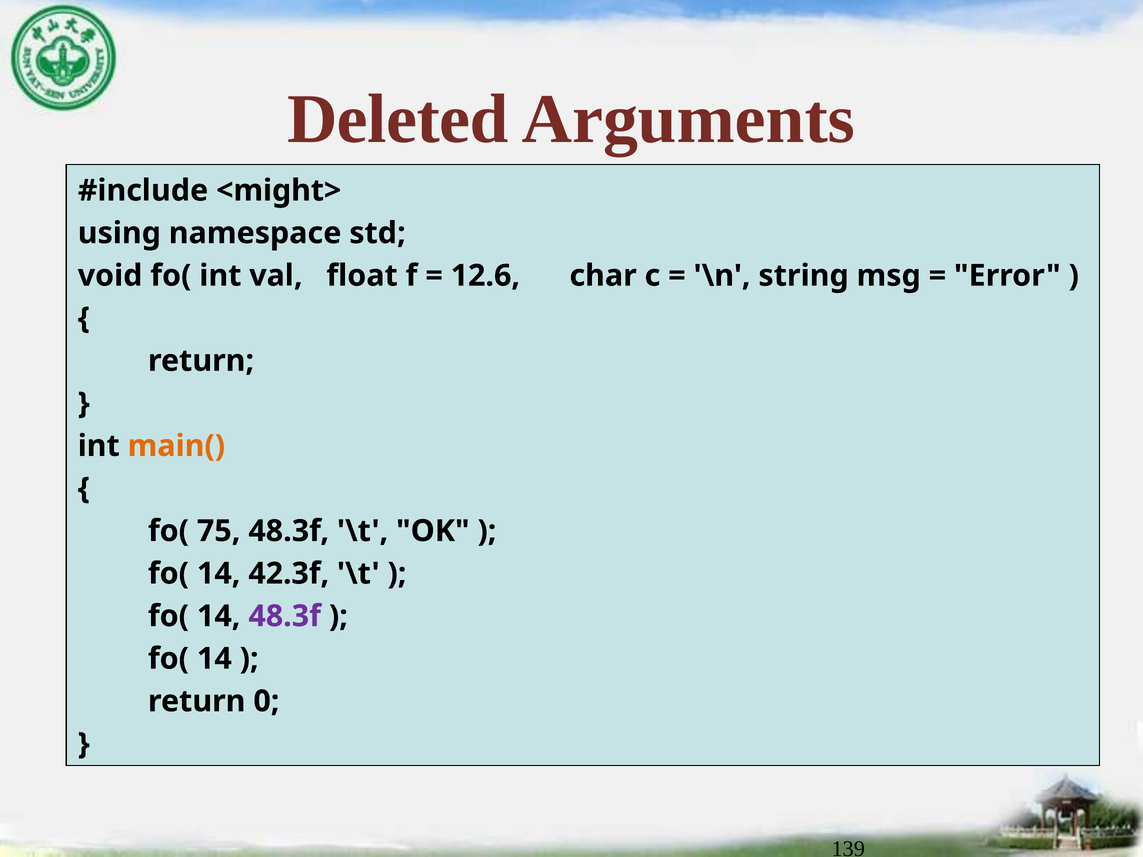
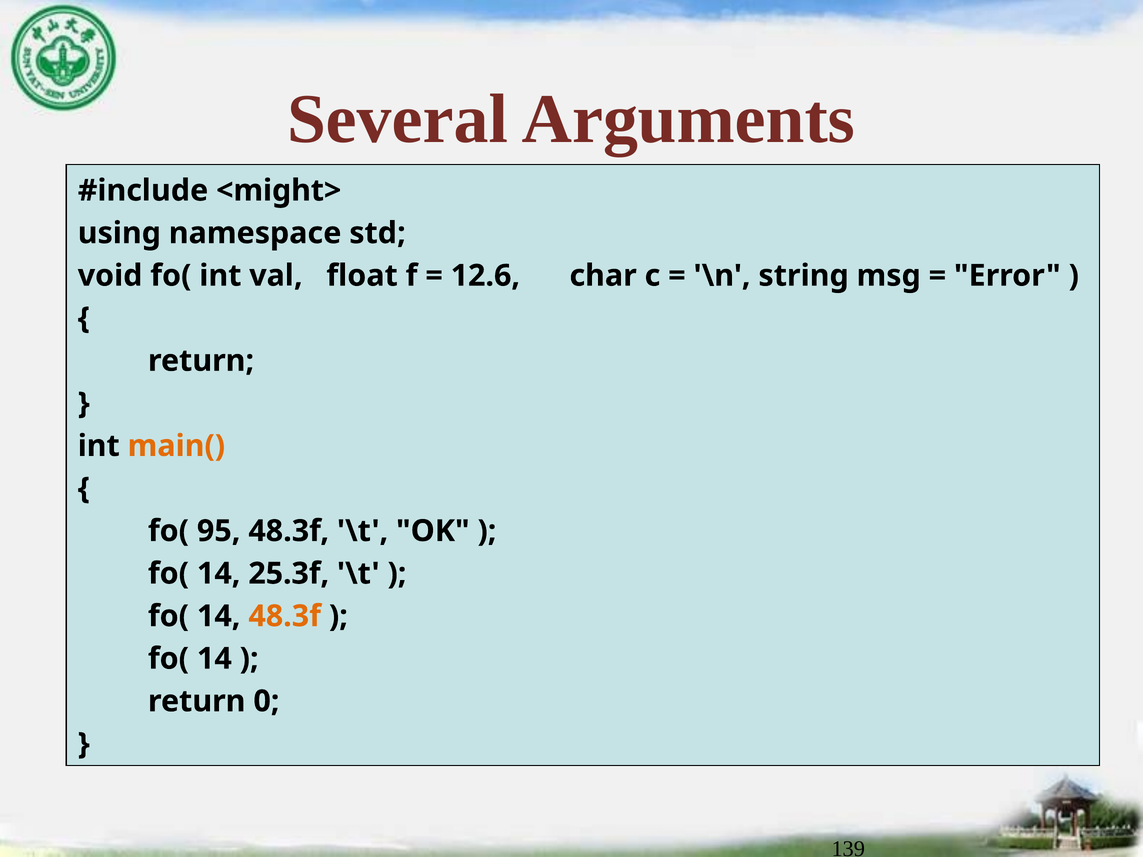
Deleted: Deleted -> Several (398, 119)
75: 75 -> 95 (219, 531)
42.3f: 42.3f -> 25.3f (289, 574)
48.3f colour: purple -> orange (285, 616)
